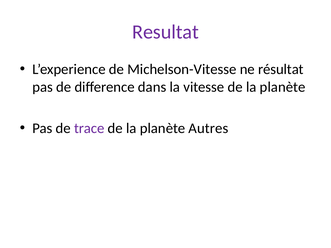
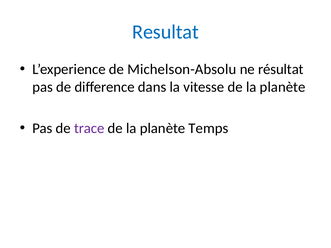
Resultat colour: purple -> blue (165, 32)
Michelson-Vitesse: Michelson-Vitesse -> Michelson-Absolu (182, 69)
Autres: Autres -> Temps (208, 128)
